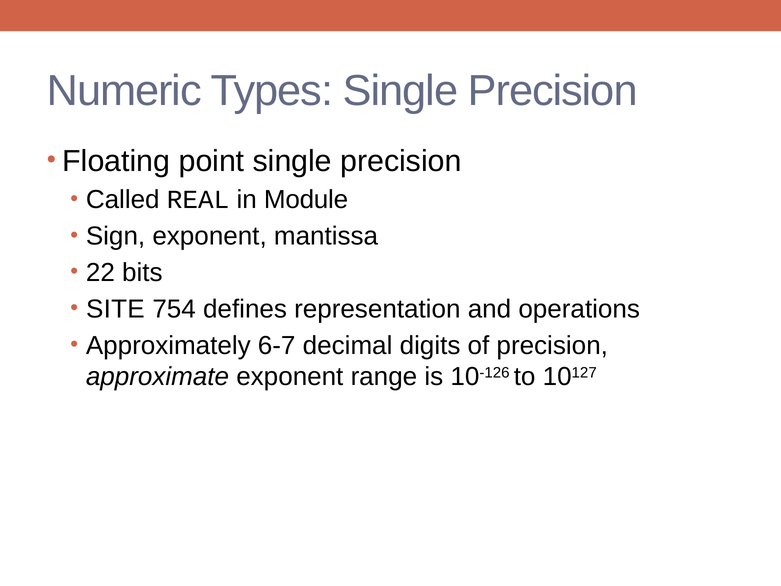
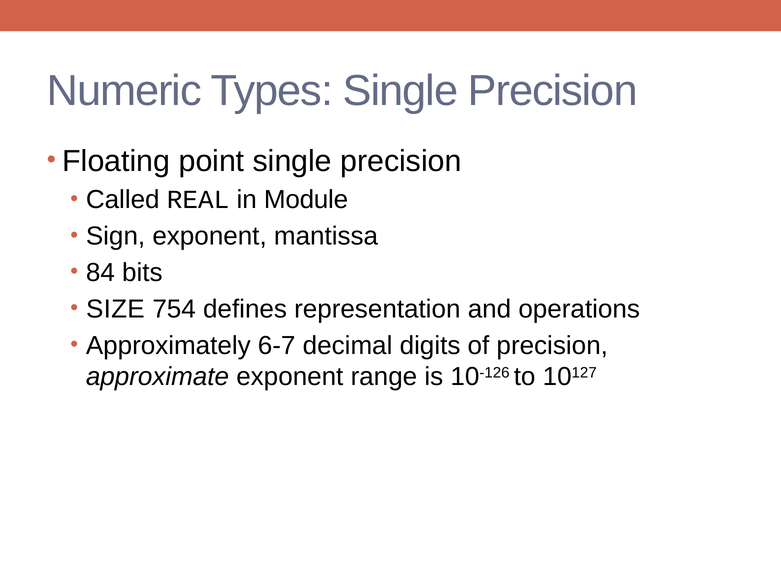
22: 22 -> 84 (100, 273)
SITE: SITE -> SIZE (115, 309)
